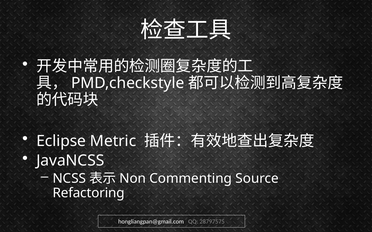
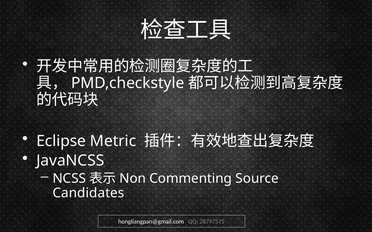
Refactoring: Refactoring -> Candidates (88, 193)
